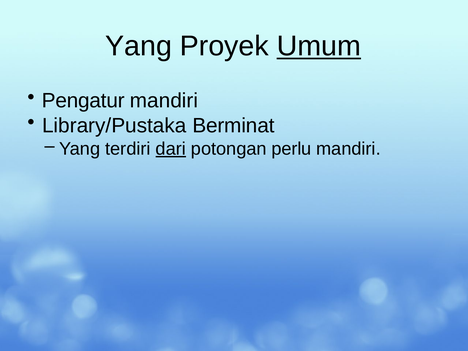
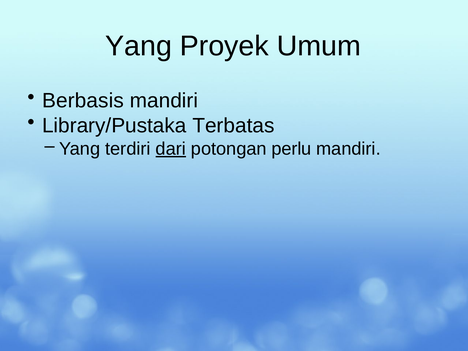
Umum underline: present -> none (319, 46)
Pengatur: Pengatur -> Berbasis (83, 101)
Berminat: Berminat -> Terbatas (233, 126)
